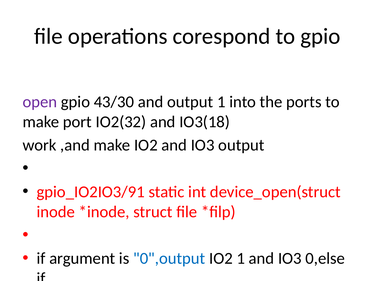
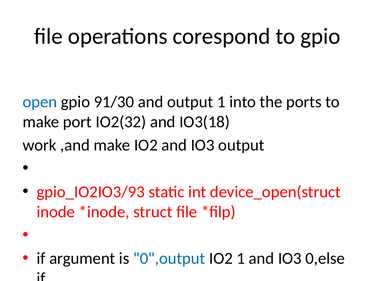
open colour: purple -> blue (40, 102)
43/30: 43/30 -> 91/30 (114, 102)
gpio_IO2IO3/91: gpio_IO2IO3/91 -> gpio_IO2IO3/93 (91, 192)
